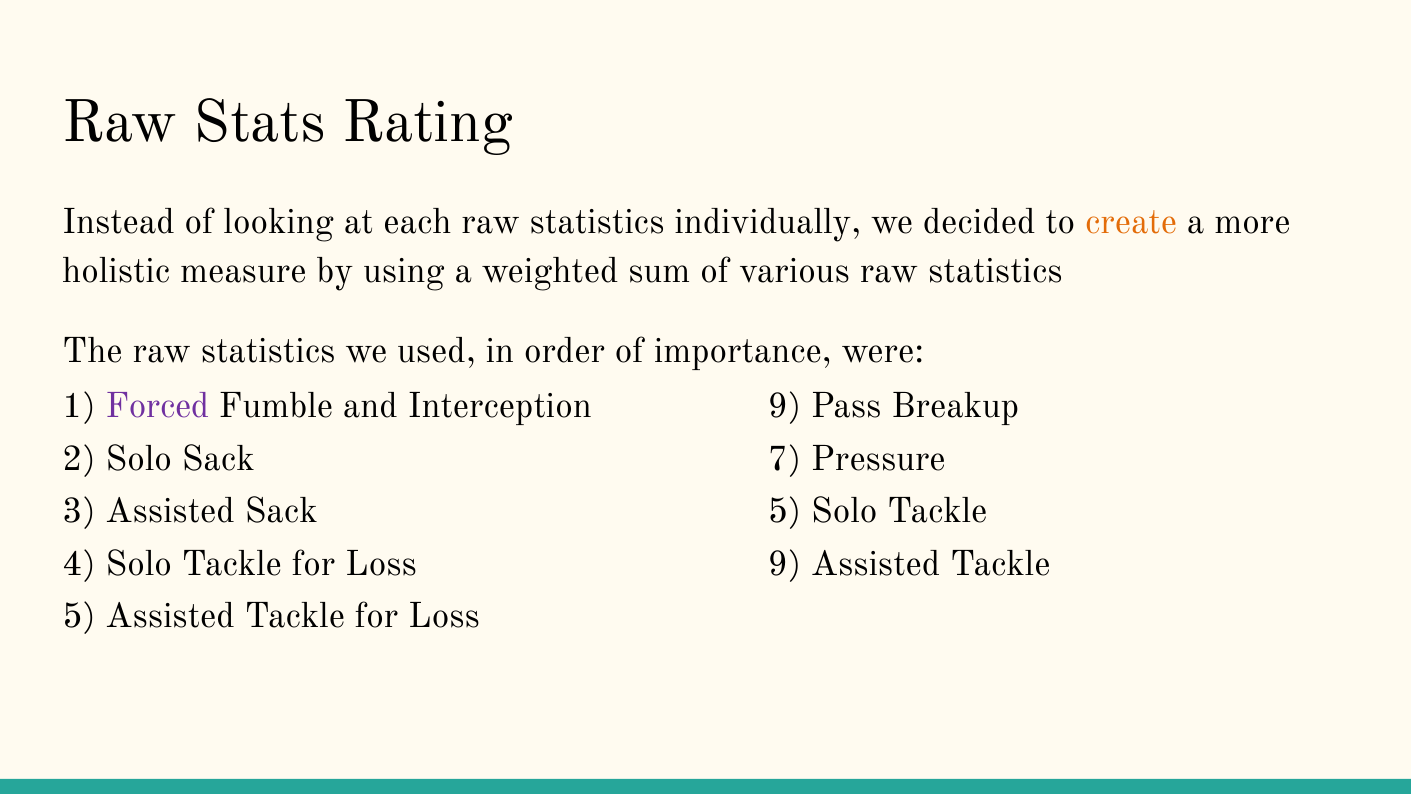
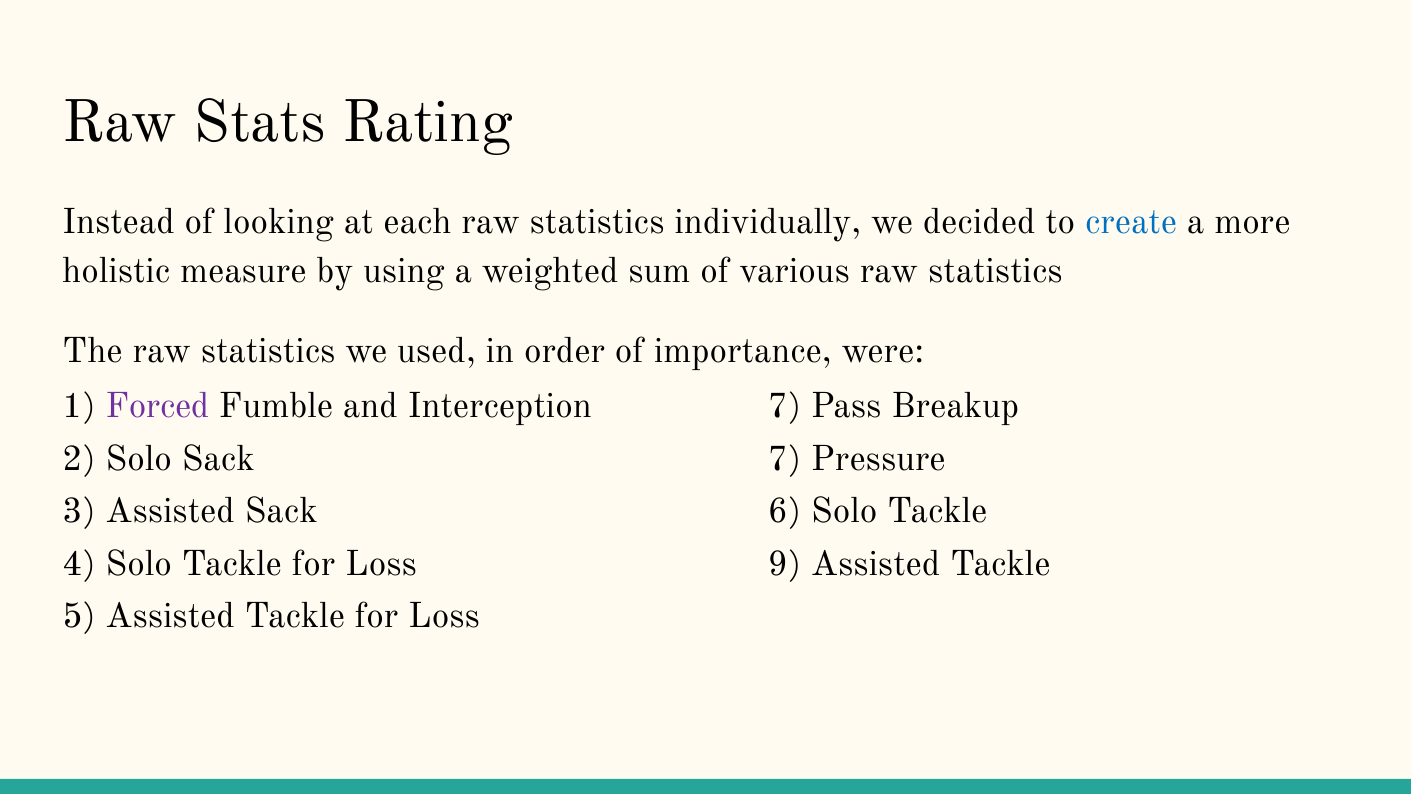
create colour: orange -> blue (1131, 222)
Interception 9: 9 -> 7 (784, 406)
Sack 5: 5 -> 6 (784, 511)
